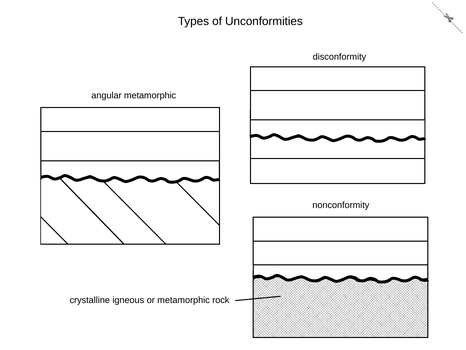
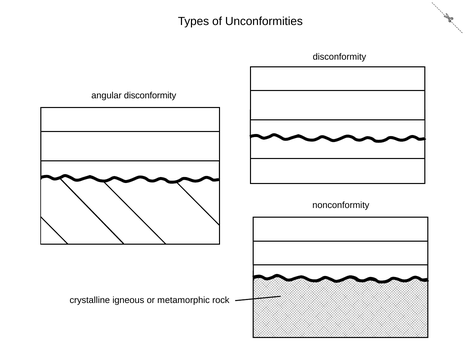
angular metamorphic: metamorphic -> disconformity (150, 95)
